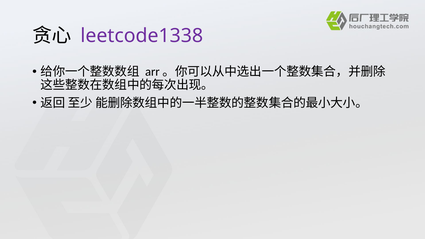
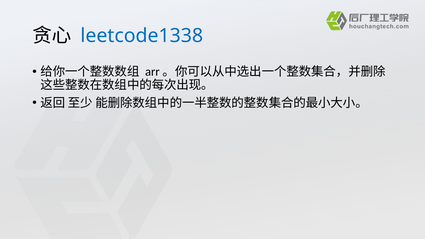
leetcode1338 colour: purple -> blue (142, 36)
